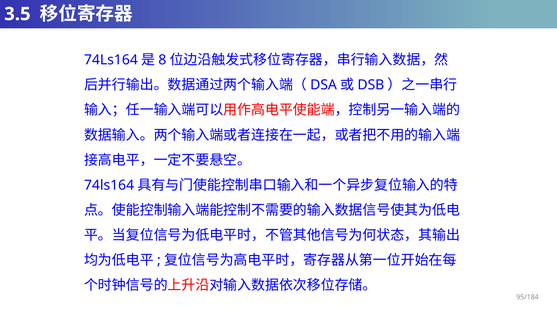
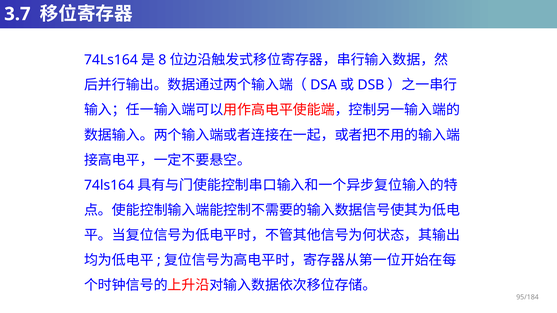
3.5: 3.5 -> 3.7 (17, 14)
